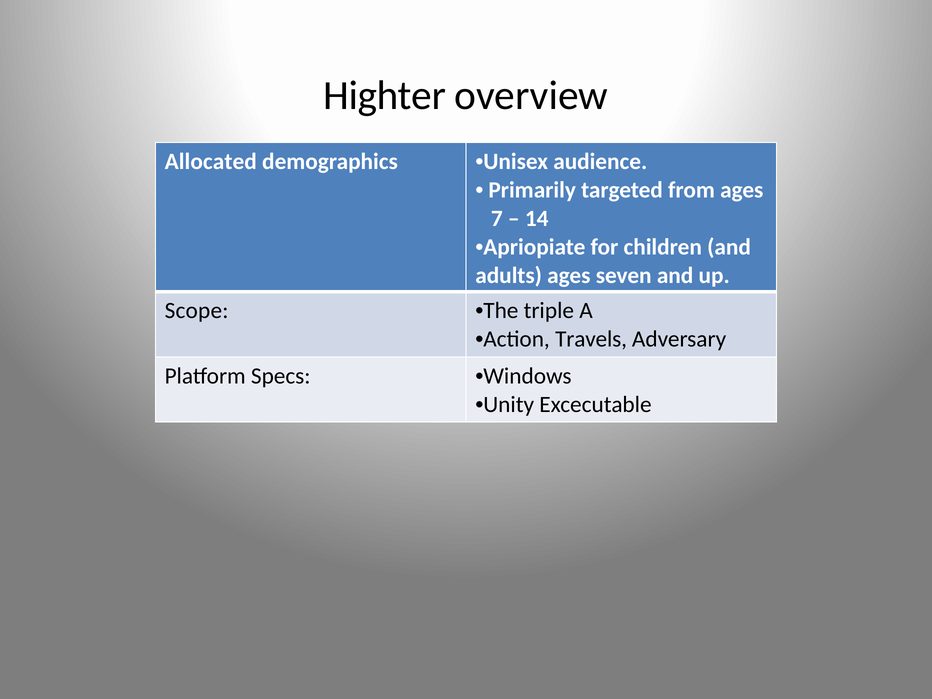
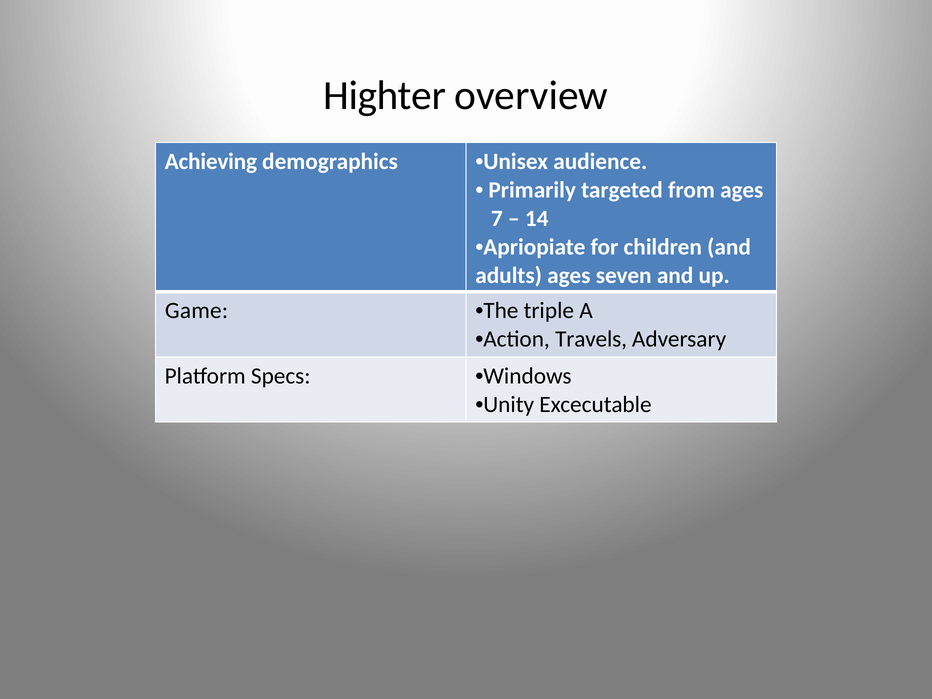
Allocated: Allocated -> Achieving (211, 162)
Scope: Scope -> Game (197, 311)
